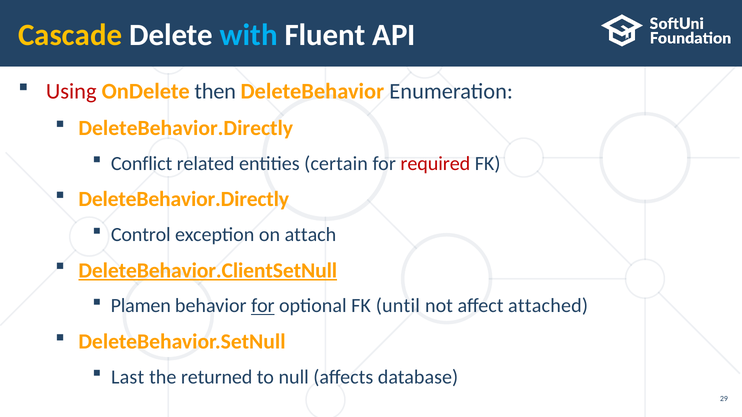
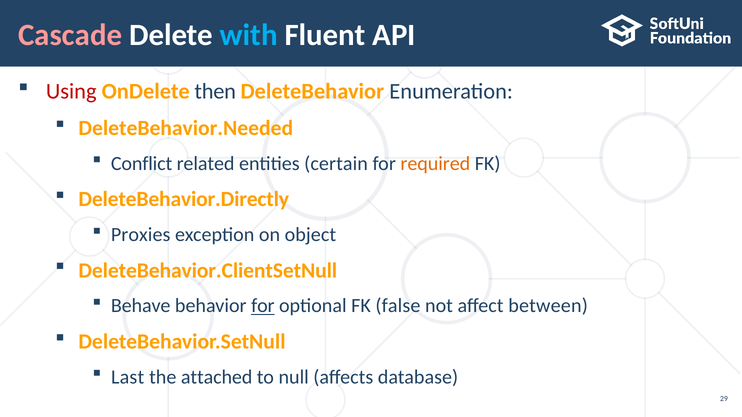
Cascade colour: yellow -> pink (70, 35)
DeleteBehavior.Directly: DeleteBehavior.Directly -> DeleteBehavior.Needed (186, 128)
required colour: red -> orange (435, 164)
Control: Control -> Proxies (141, 235)
attach: attach -> object (310, 235)
DeleteBehavior.ClientSetNull underline: present -> none (208, 271)
Plamen: Plamen -> Behave (141, 306)
until: until -> false (398, 306)
attached: attached -> between (548, 306)
returned: returned -> attached (217, 377)
